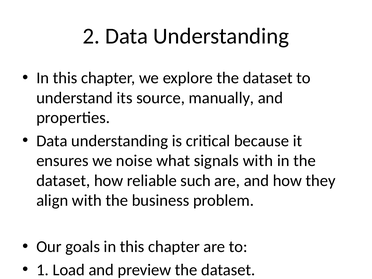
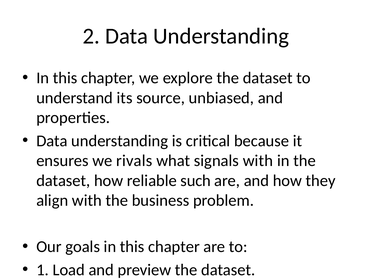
manually: manually -> unbiased (221, 98)
noise: noise -> rivals (134, 161)
